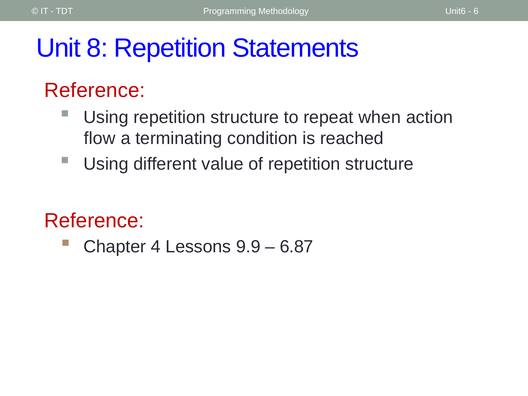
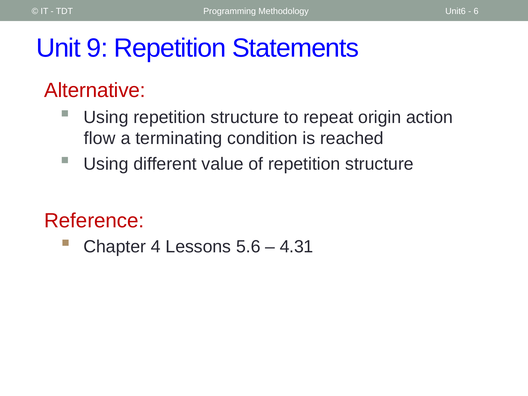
8: 8 -> 9 (97, 48)
Reference: Reference -> Alternative (95, 90)
when: when -> origin (380, 117)
9.9: 9.9 -> 5.6 (248, 247)
6.87: 6.87 -> 4.31 (297, 247)
